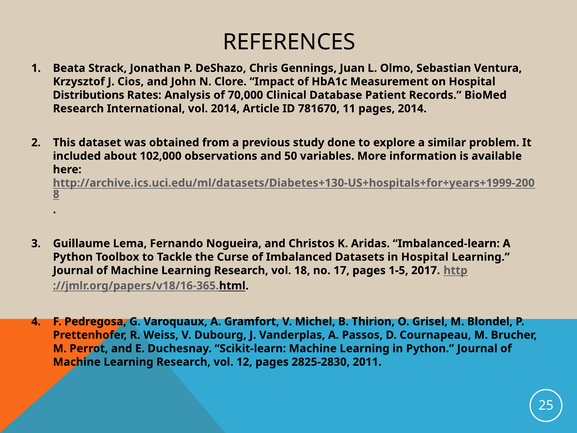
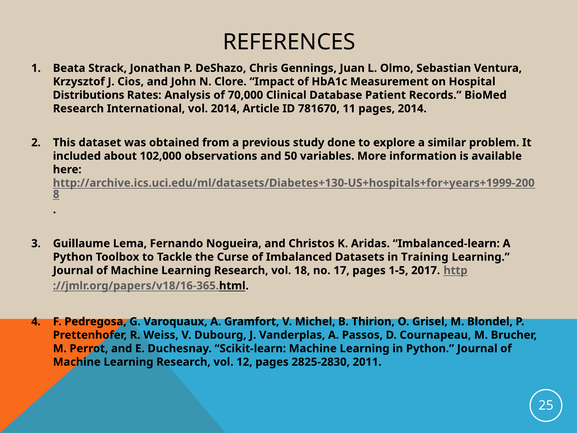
in Hospital: Hospital -> Training (425, 257)
